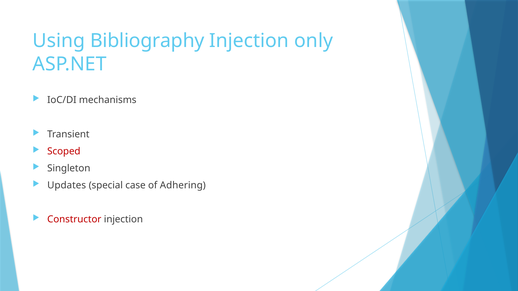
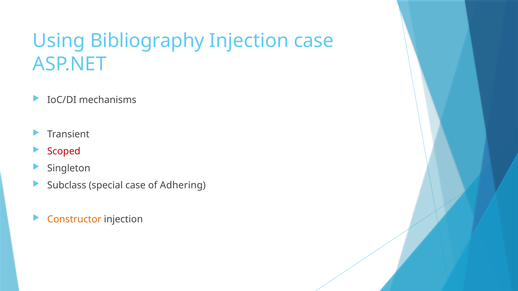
Injection only: only -> case (314, 41)
Updates: Updates -> Subclass (67, 186)
Constructor colour: red -> orange (74, 220)
